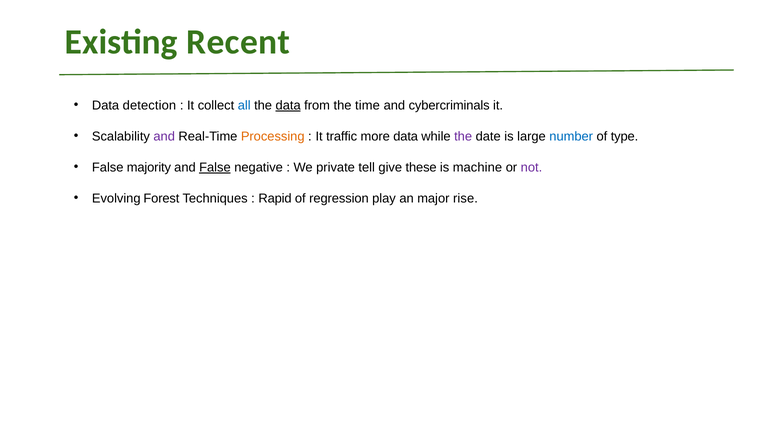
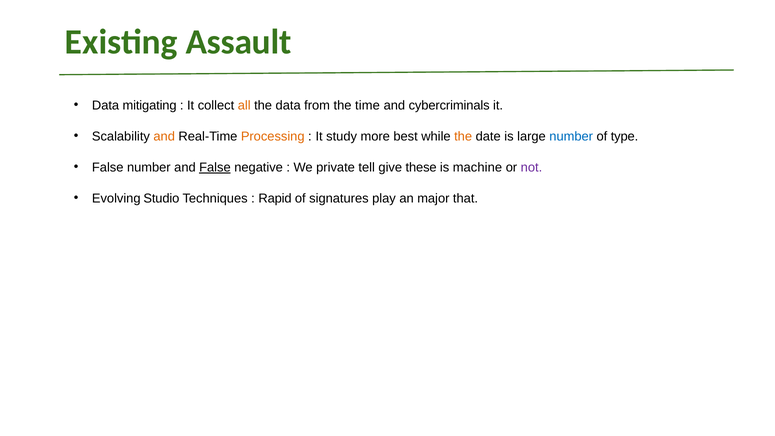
Recent: Recent -> Assault (239, 42)
detection: detection -> mitigating (150, 105)
all colour: blue -> orange (244, 105)
data underline: present -> none (288, 105)
and colour: purple -> orange (164, 136)
traffic: traffic -> study (342, 136)
more data: data -> best (406, 136)
the colour: purple -> orange (463, 136)
False majority: majority -> number (149, 167)
Forest: Forest -> Studio (161, 198)
regression: regression -> signatures (339, 198)
rise: rise -> that (466, 198)
